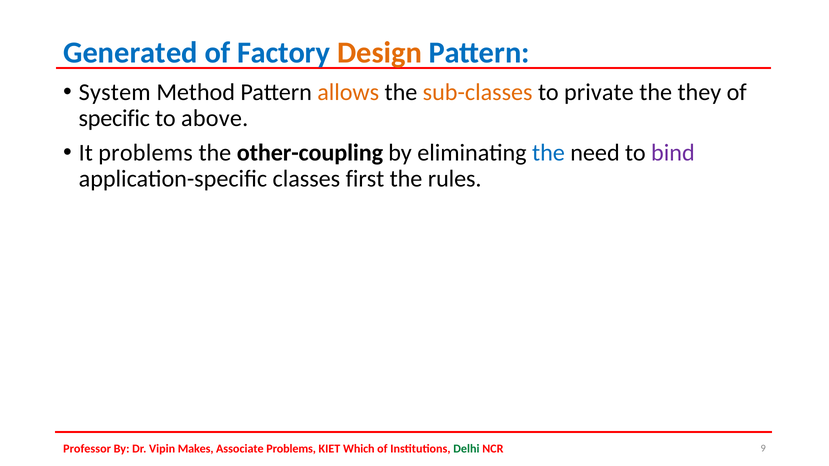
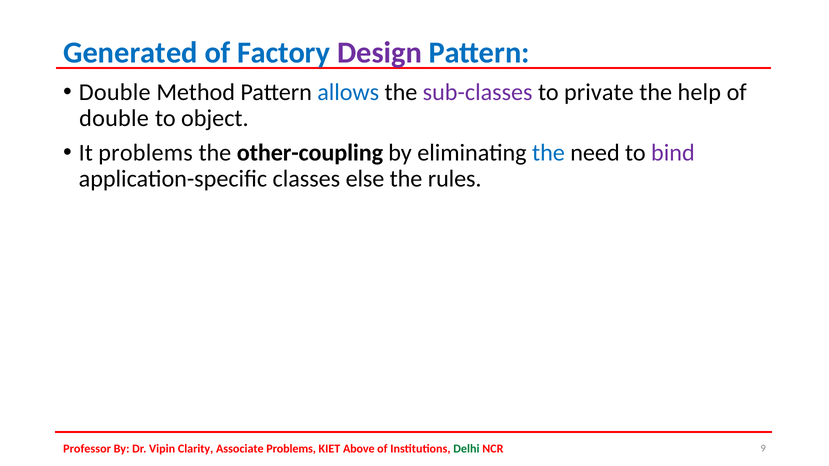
Design colour: orange -> purple (380, 52)
System: System -> Double (115, 92)
allows colour: orange -> blue (348, 92)
sub-classes colour: orange -> purple (478, 92)
they: they -> help (699, 92)
specific: specific -> double (114, 118)
above: above -> object (215, 118)
first: first -> else (365, 179)
Makes: Makes -> Clarity (196, 449)
Which: Which -> Above (359, 449)
